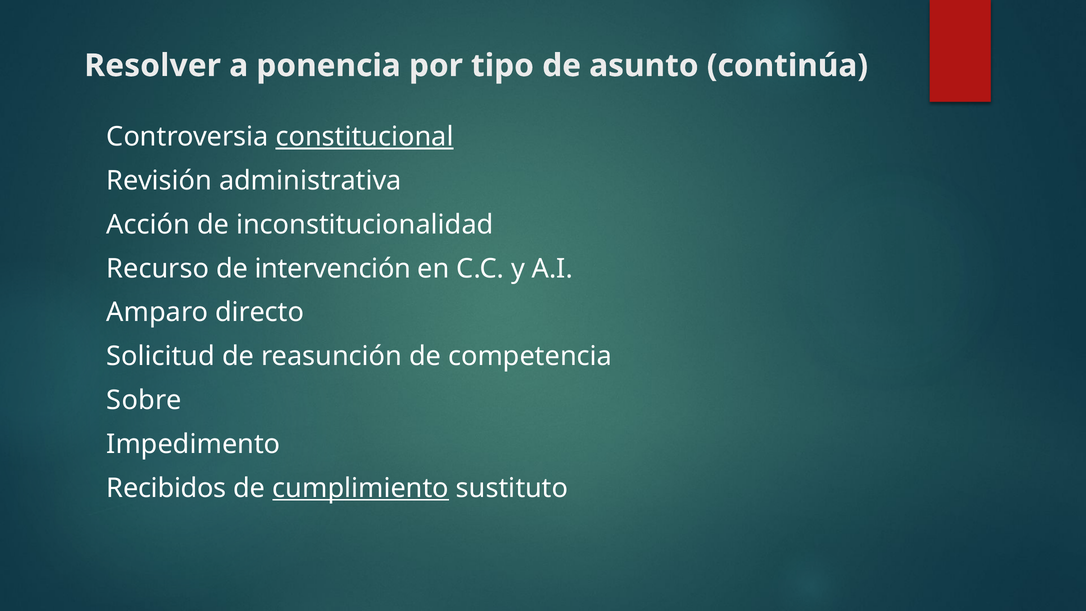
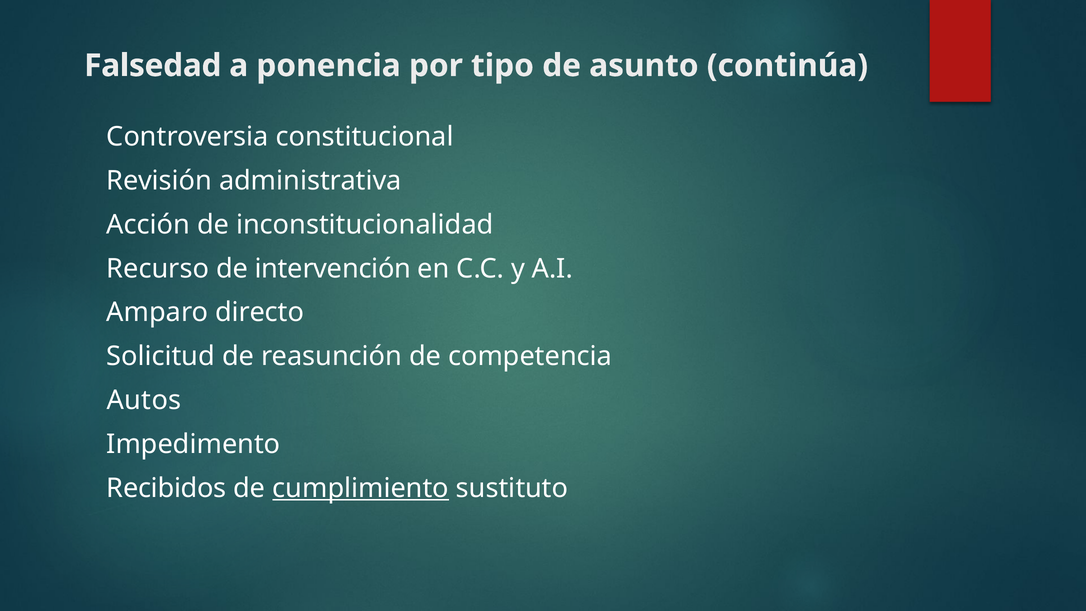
Resolver: Resolver -> Falsedad (153, 66)
constitucional underline: present -> none (365, 137)
Sobre: Sobre -> Autos (144, 400)
